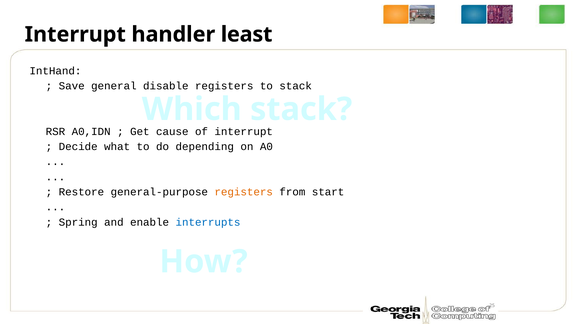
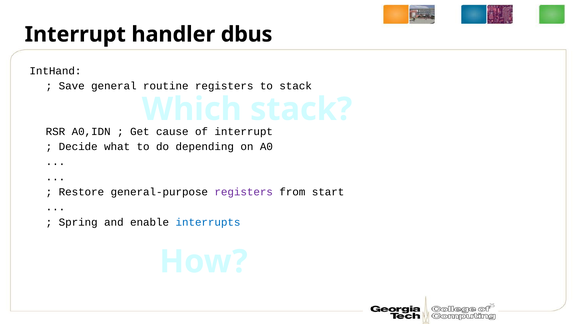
least: least -> dbus (247, 34)
disable: disable -> routine (166, 86)
registers colour: orange -> purple (244, 192)
